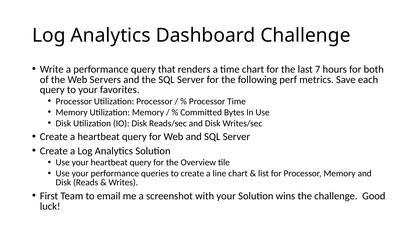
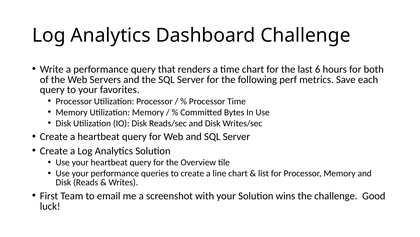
7: 7 -> 6 (318, 69)
